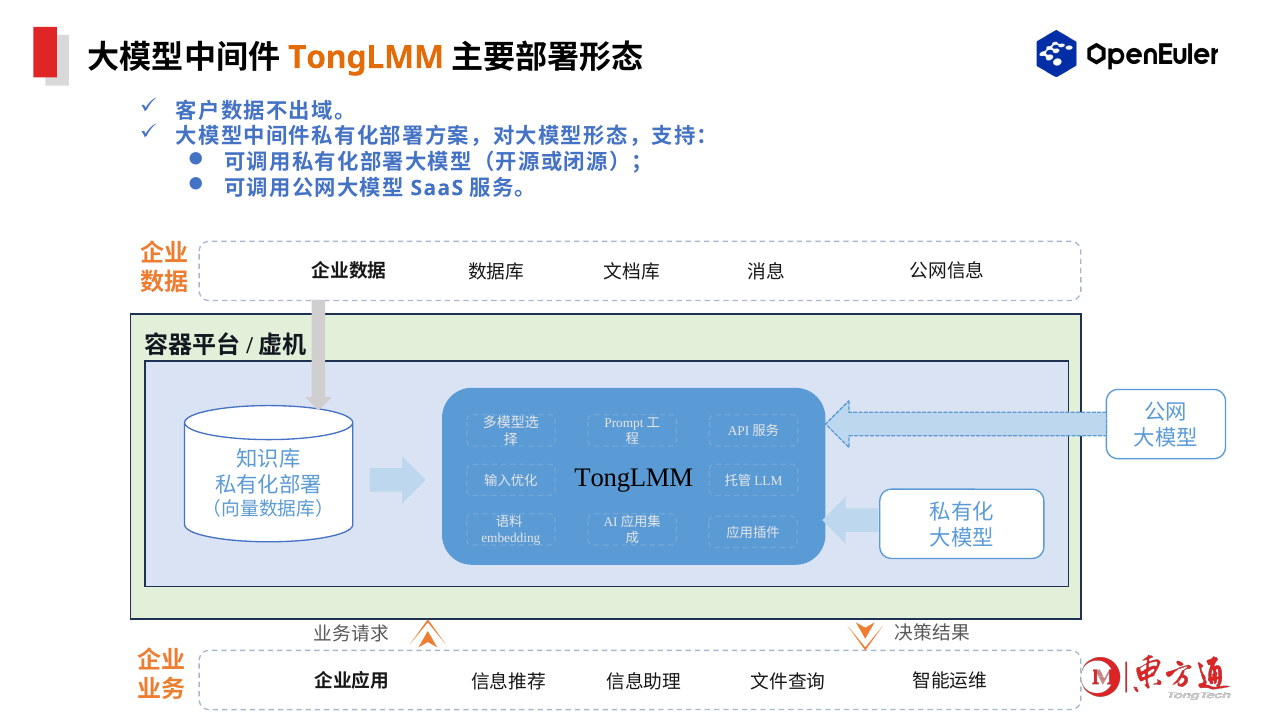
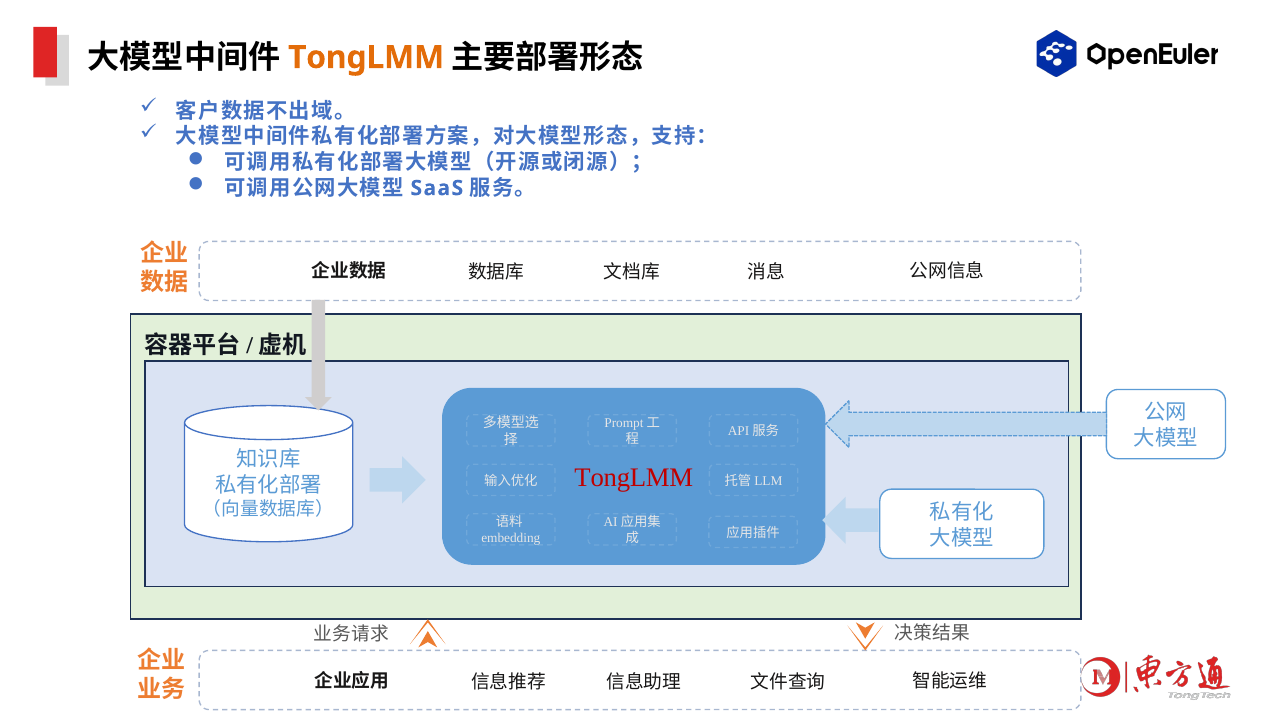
TongLMM colour: black -> red (634, 478)
